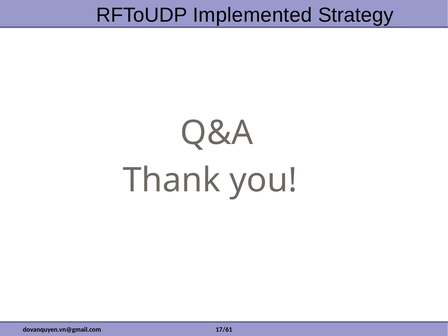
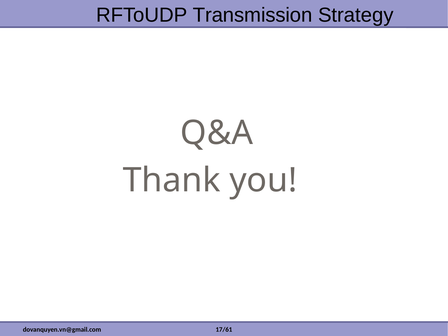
Implemented: Implemented -> Transmission (253, 15)
